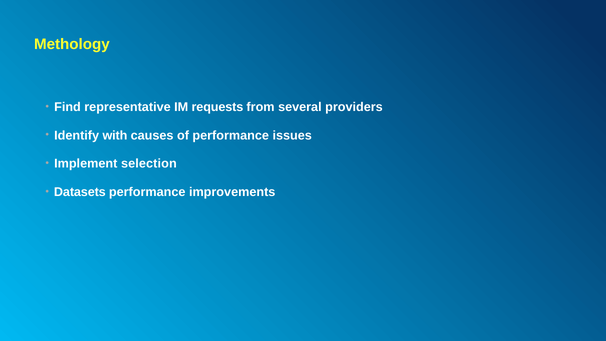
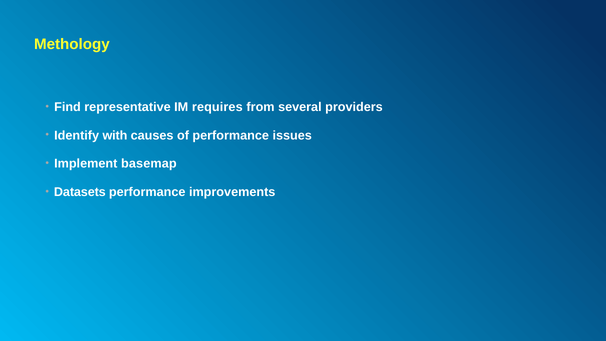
requests: requests -> requires (217, 107)
selection: selection -> basemap (149, 164)
